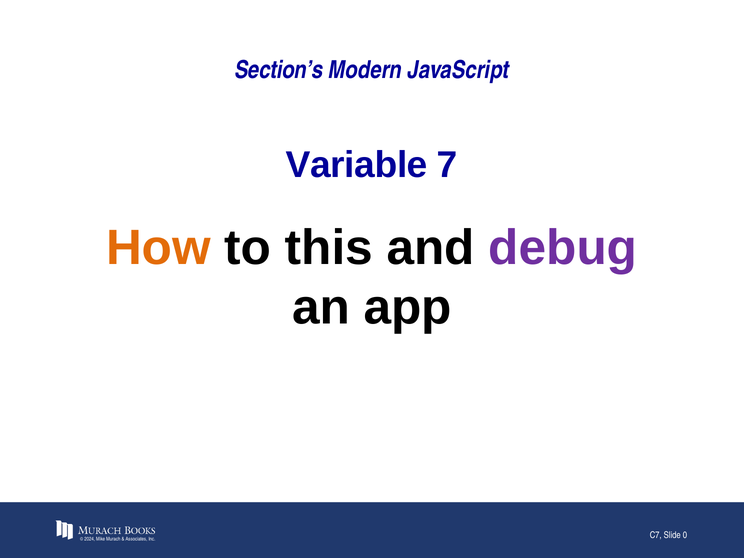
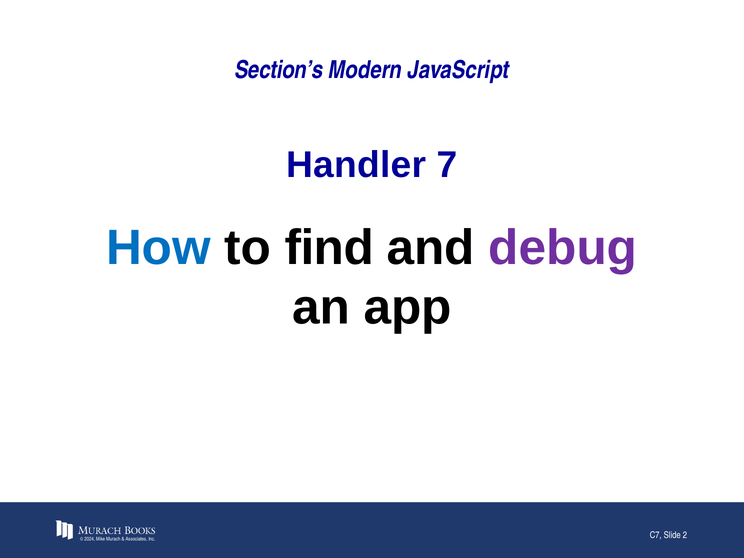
Variable: Variable -> Handler (356, 165)
How colour: orange -> blue (158, 248)
this: this -> find (329, 248)
0: 0 -> 2 (685, 535)
